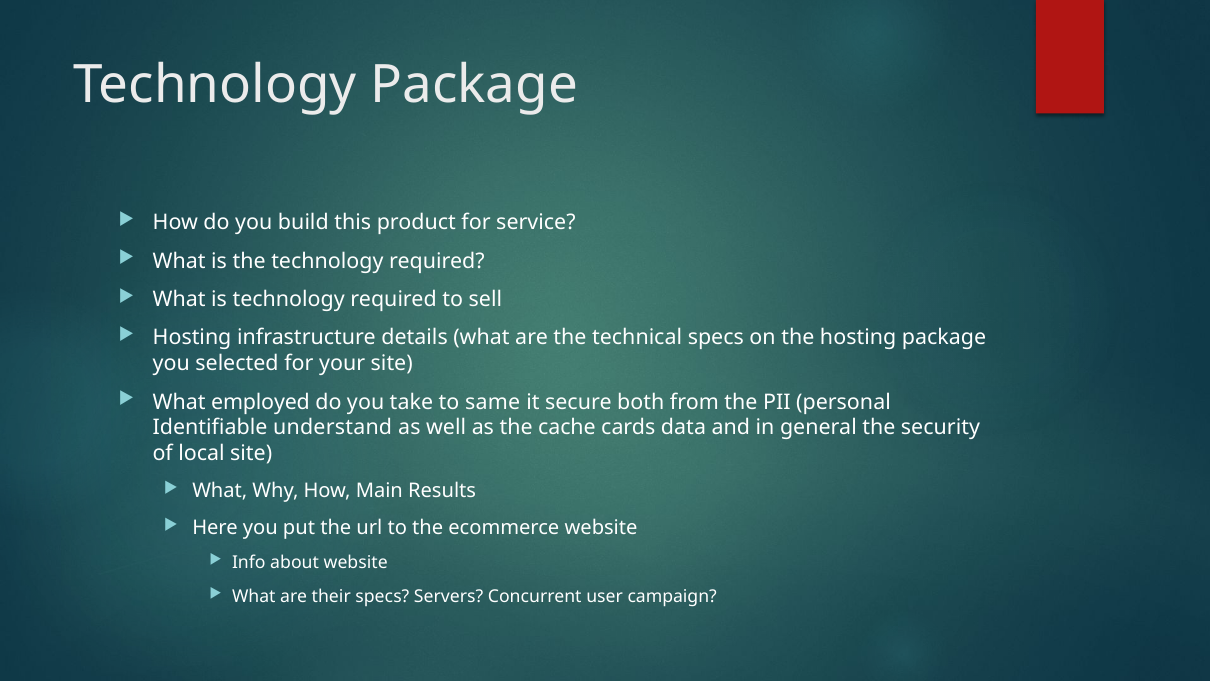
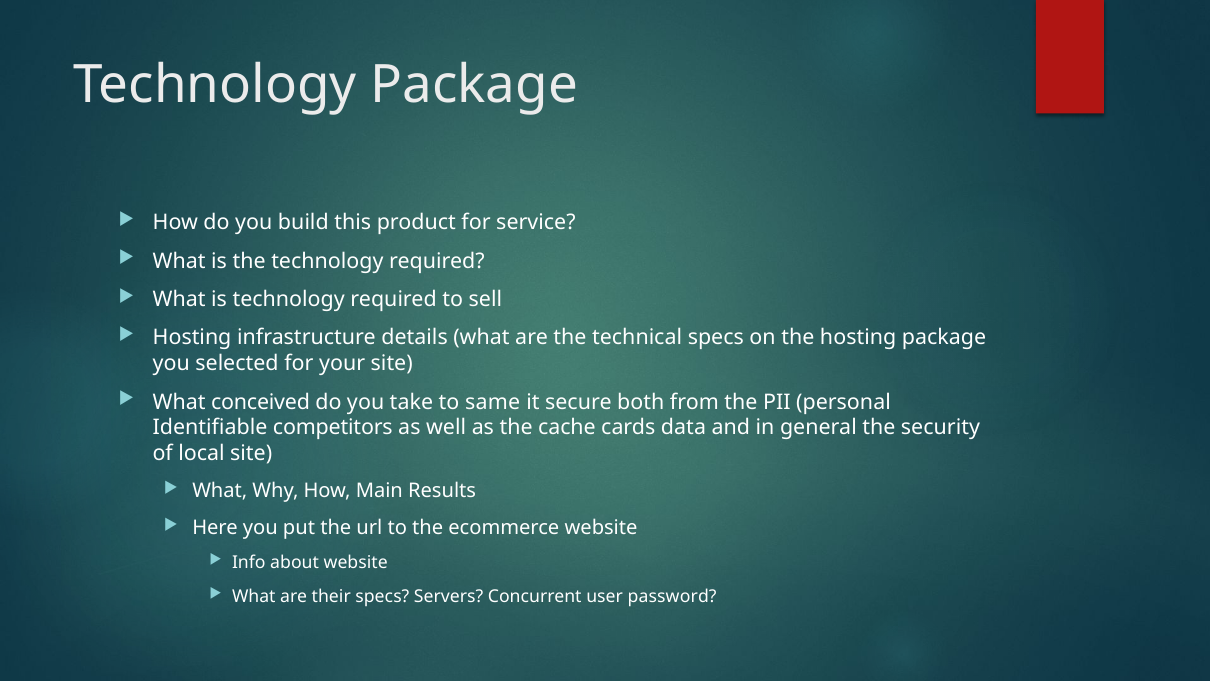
employed: employed -> conceived (261, 402)
understand: understand -> competitors (333, 427)
campaign: campaign -> password (672, 596)
